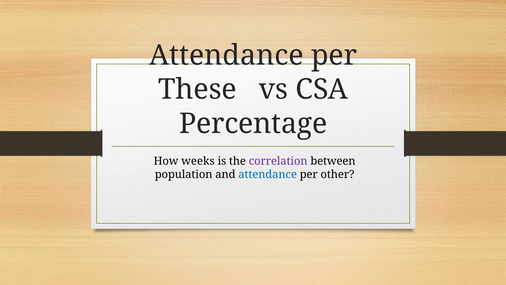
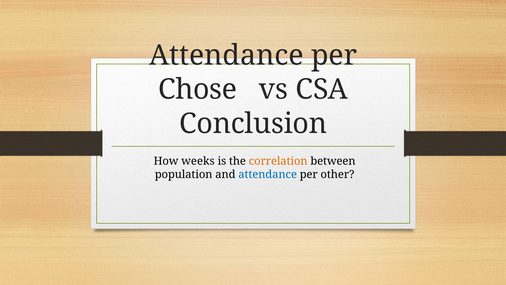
These: These -> Chose (198, 89)
Percentage: Percentage -> Conclusion (253, 124)
correlation colour: purple -> orange (278, 161)
